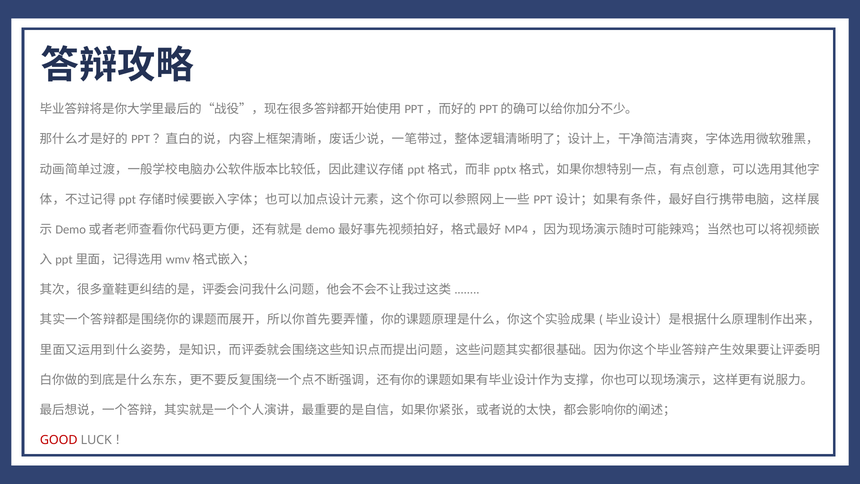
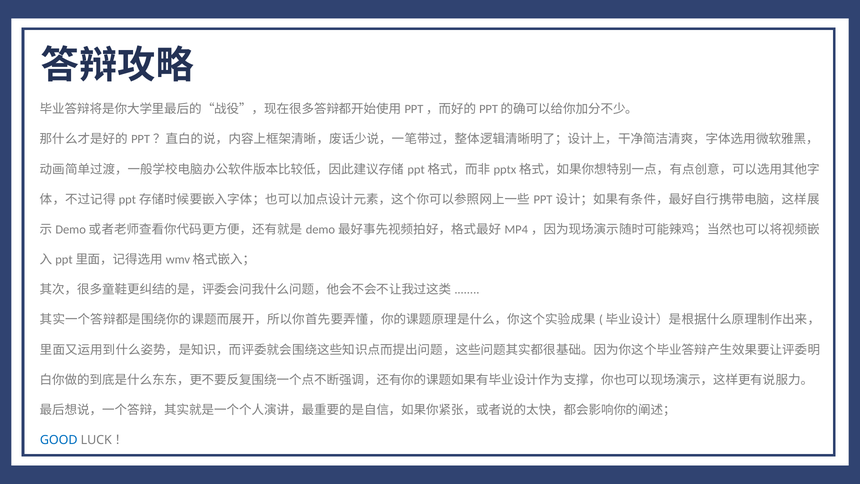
GOOD colour: red -> blue (59, 440)
